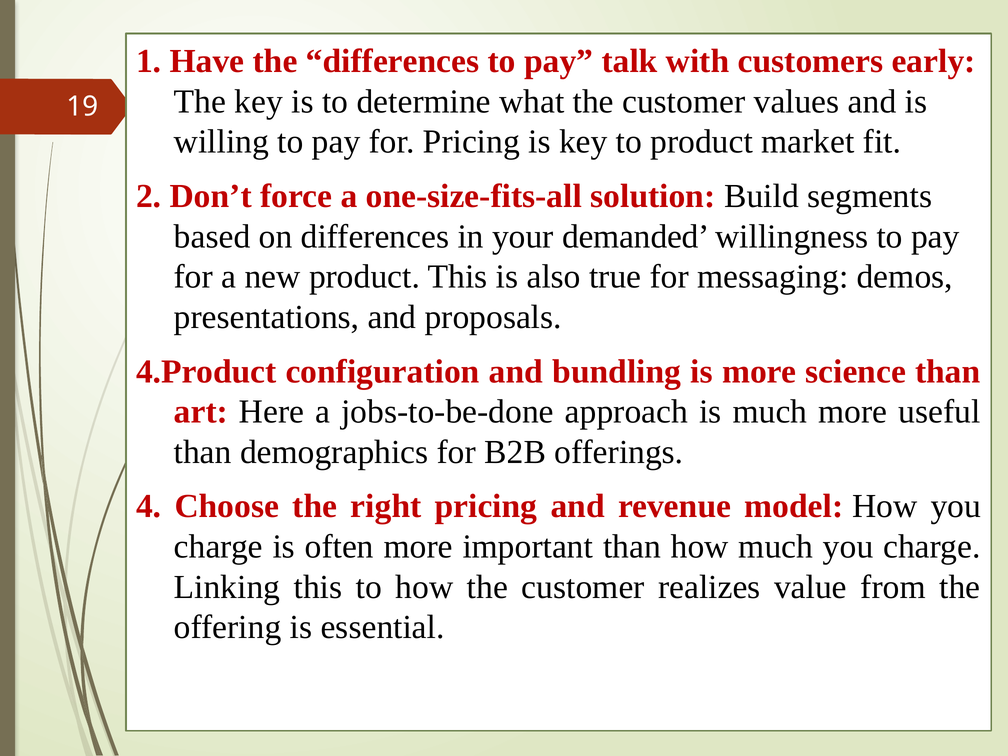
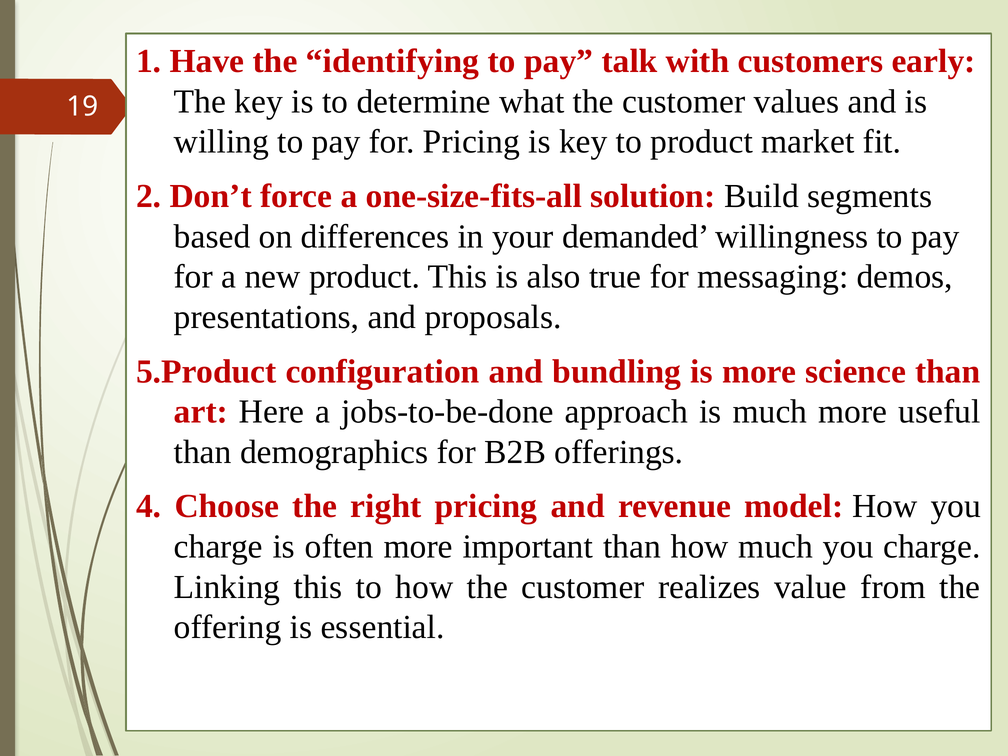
the differences: differences -> identifying (392, 61)
4.Product: 4.Product -> 5.Product (206, 371)
